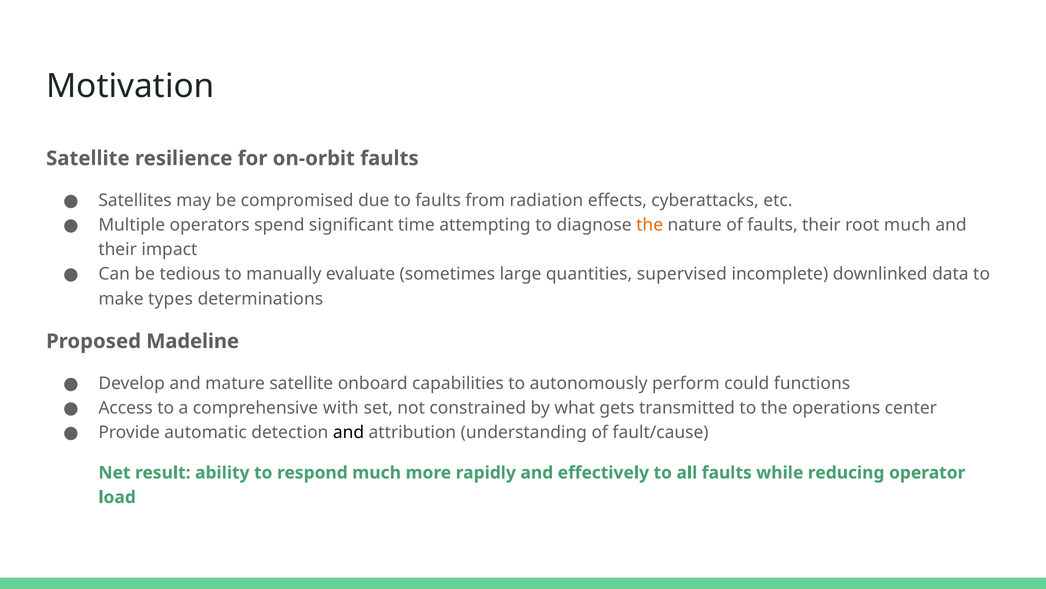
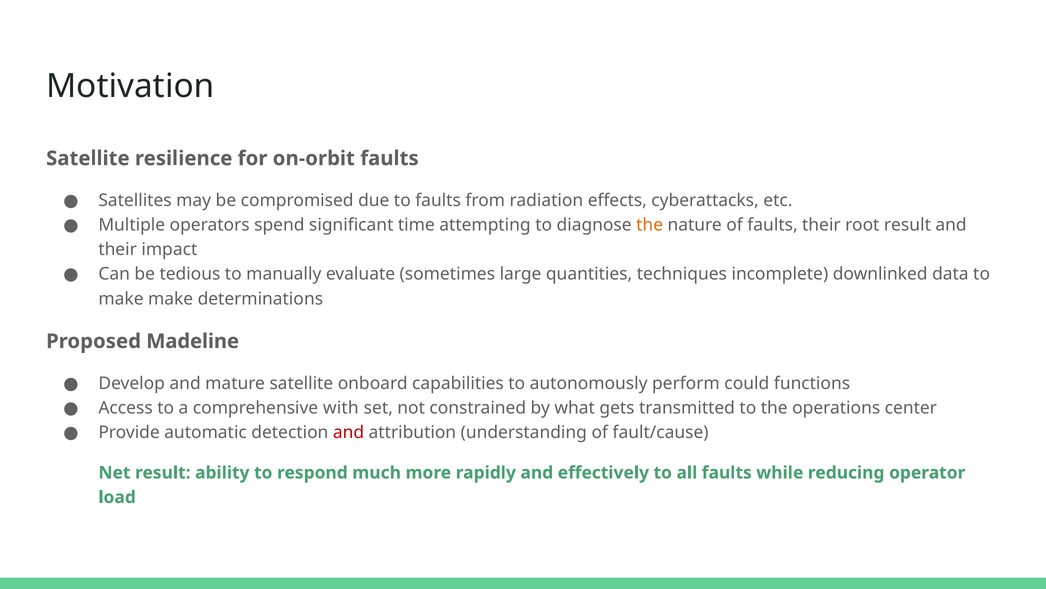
root much: much -> result (907, 225)
supervised: supervised -> techniques (682, 274)
make types: types -> make (171, 298)
and colour: black -> red (349, 432)
